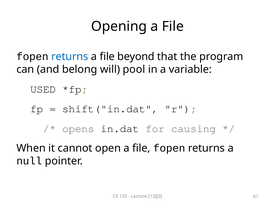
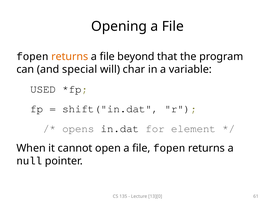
returns colour: blue -> orange (70, 57)
belong: belong -> special (80, 70)
pool: pool -> char (134, 70)
causing: causing -> element (194, 129)
